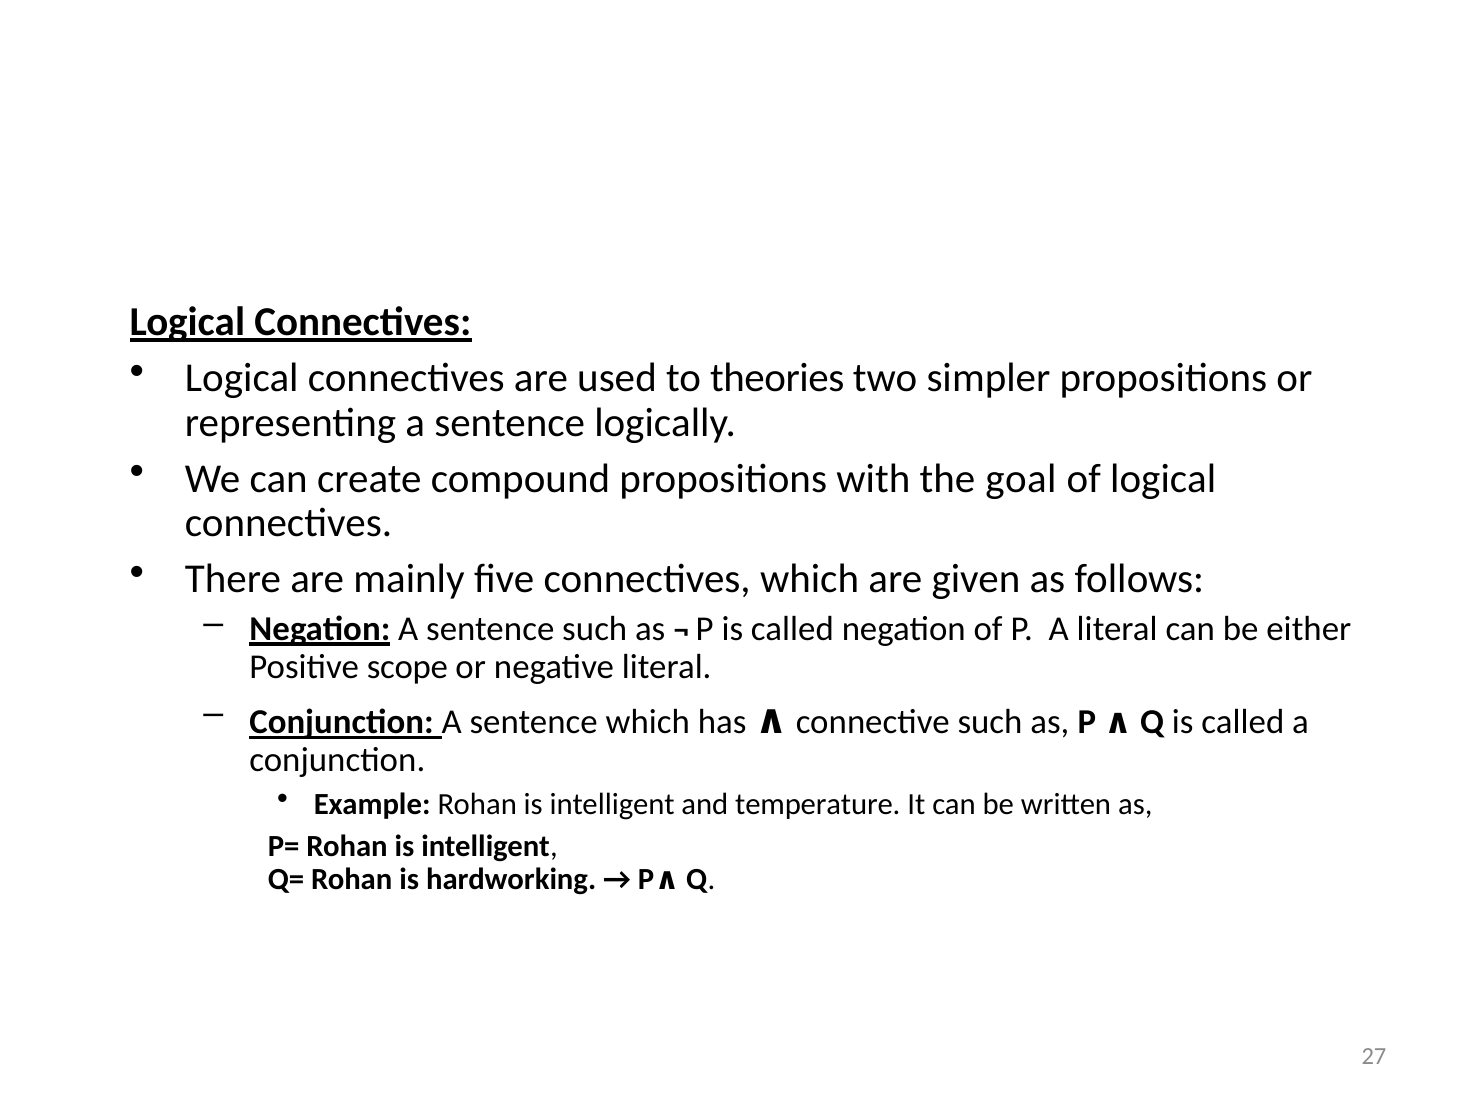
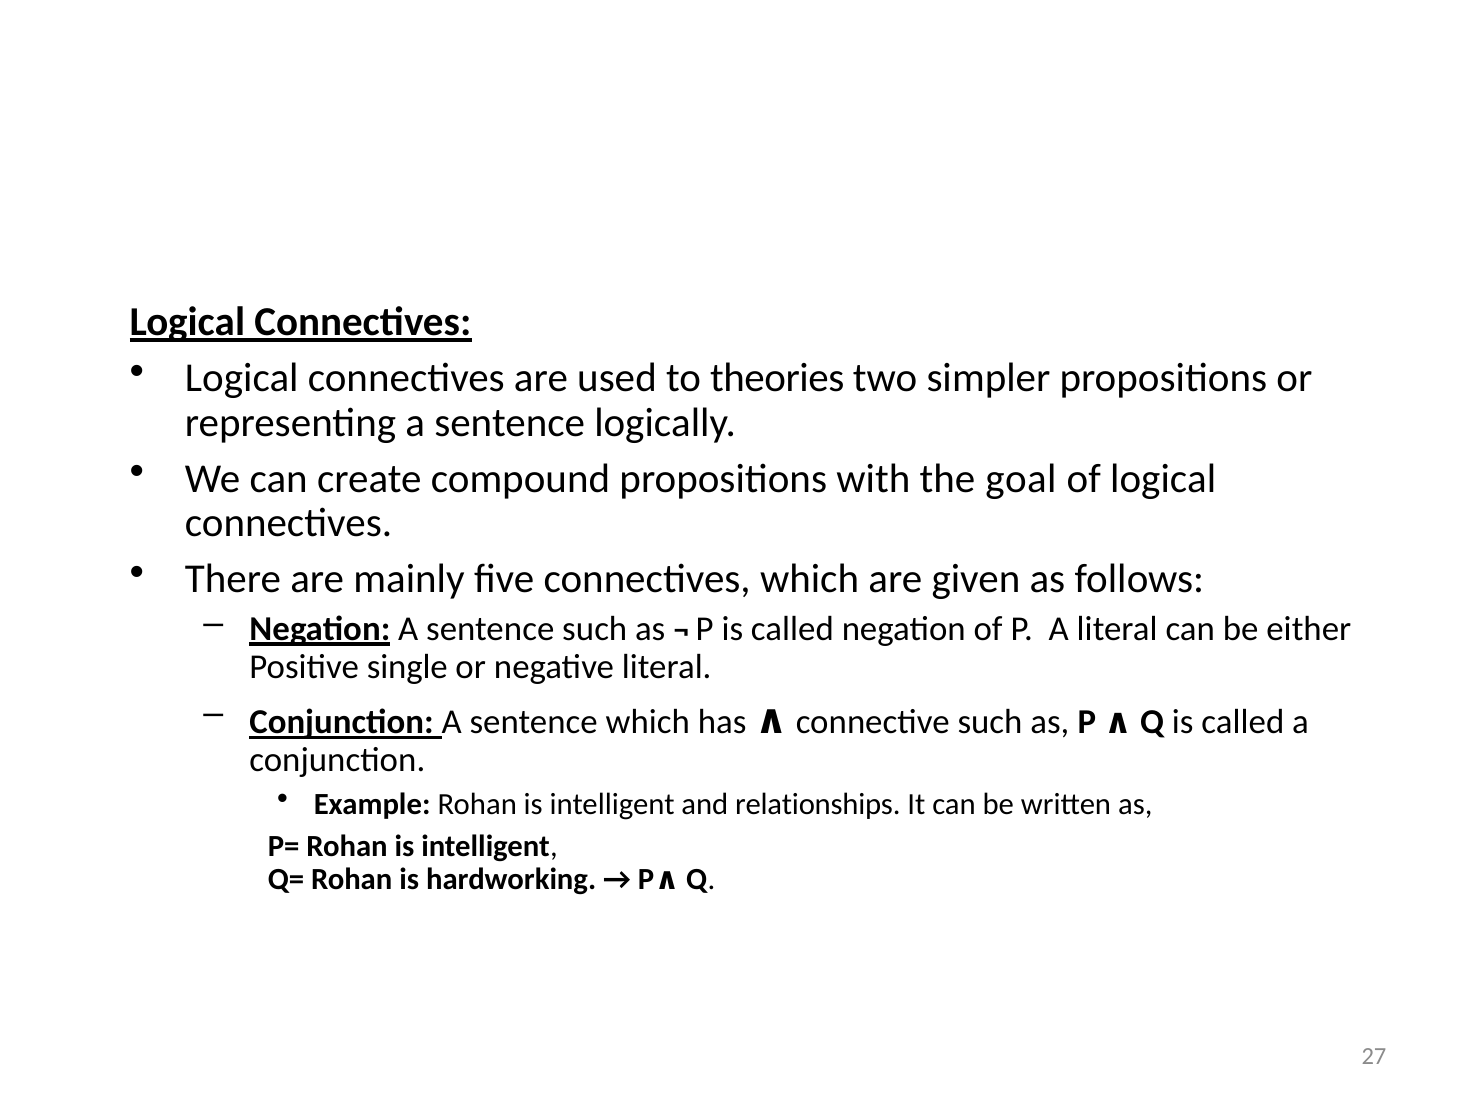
scope: scope -> single (407, 667)
temperature: temperature -> relationships (818, 804)
